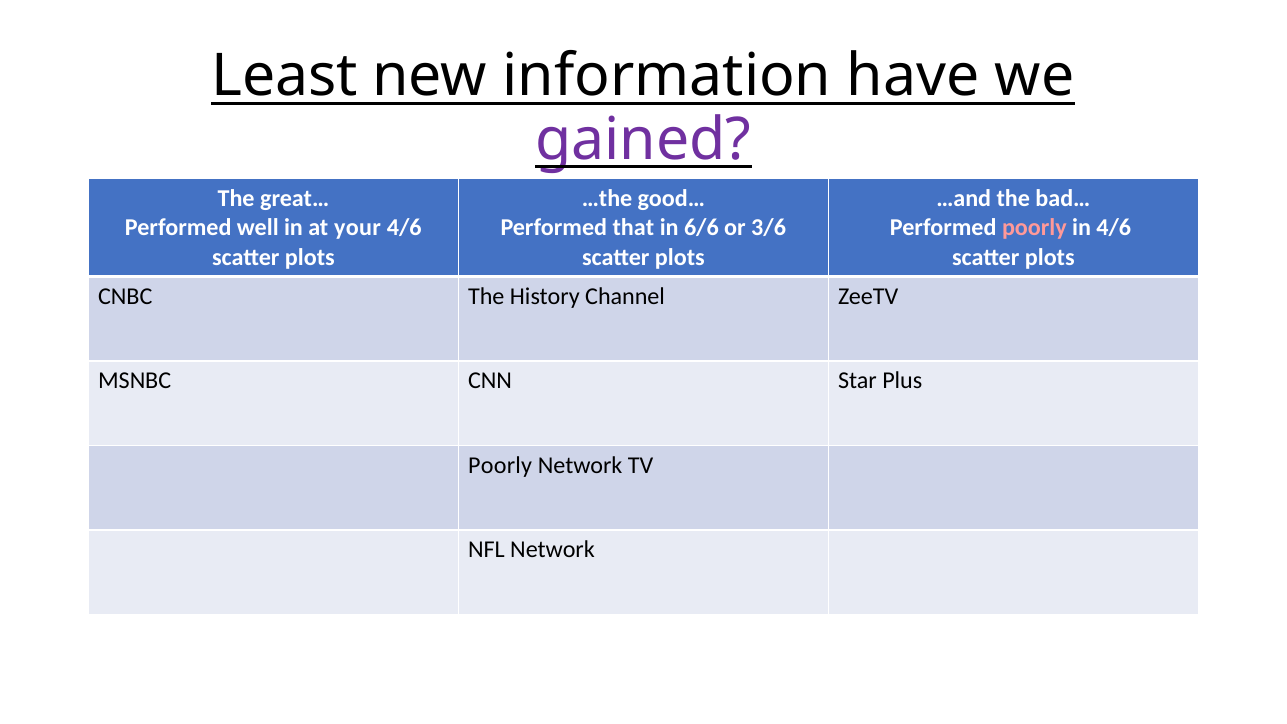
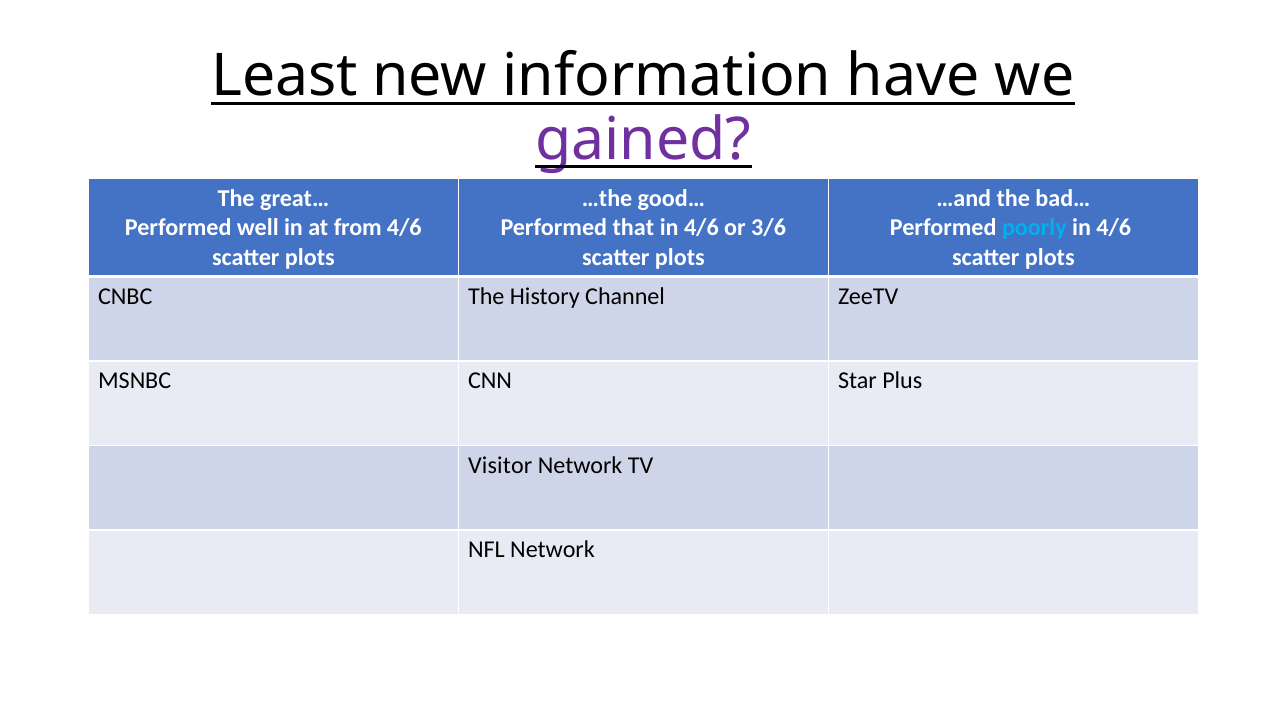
your: your -> from (358, 228)
6/6: 6/6 -> 4/6 (701, 228)
poorly colour: pink -> light blue (1034, 228)
Poorly: Poorly -> Visitor (500, 465)
